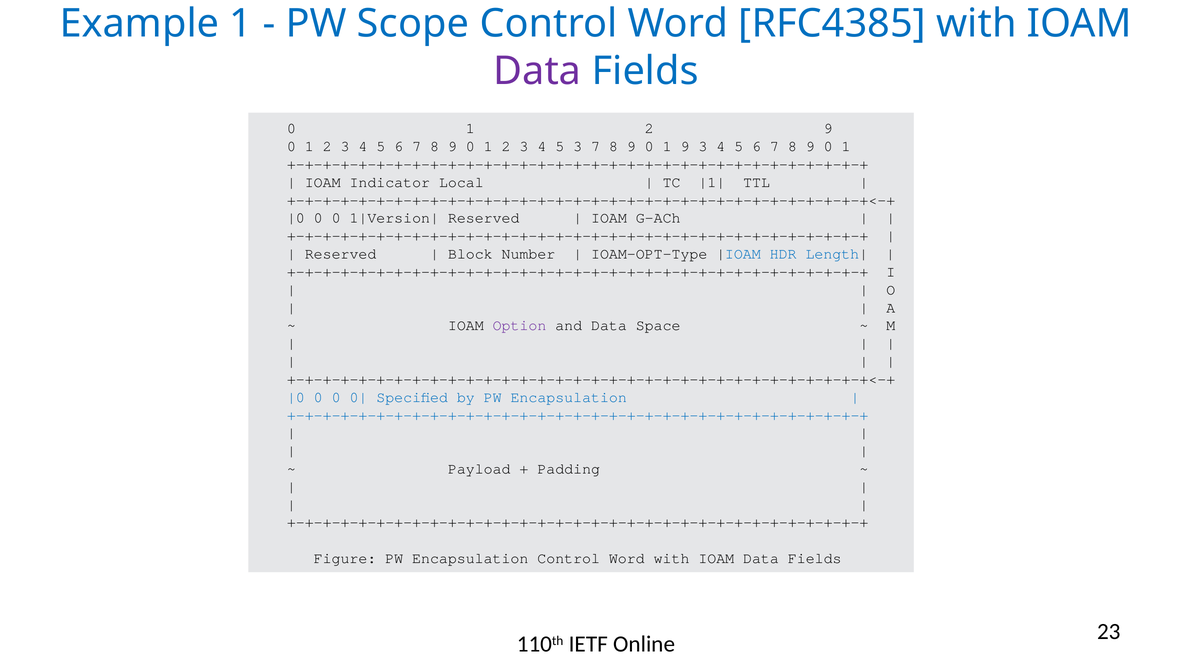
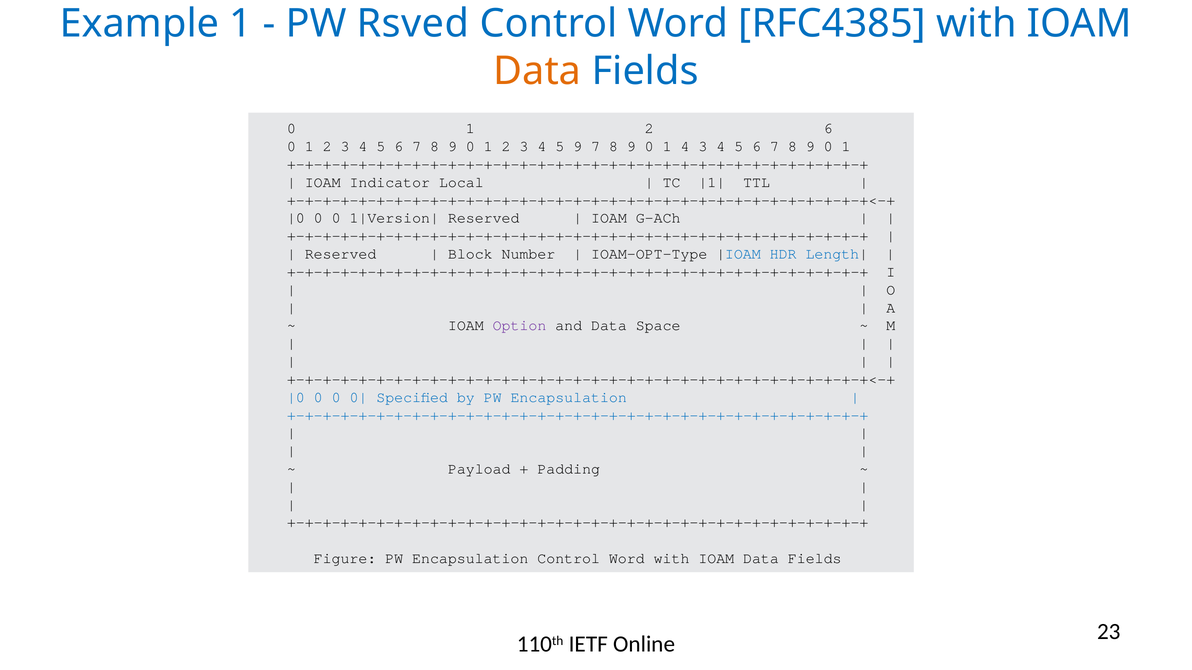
Scope: Scope -> Rsved (413, 24)
Data colour: purple -> orange (537, 71)
2 9: 9 -> 6 (828, 129)
5 3: 3 -> 9 (578, 147)
1 9: 9 -> 4 (685, 147)
